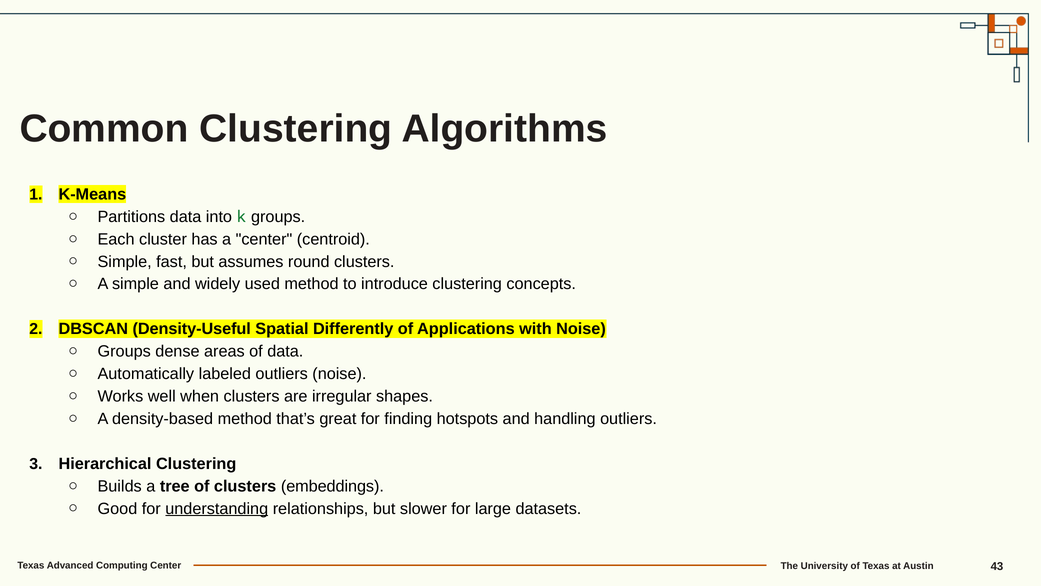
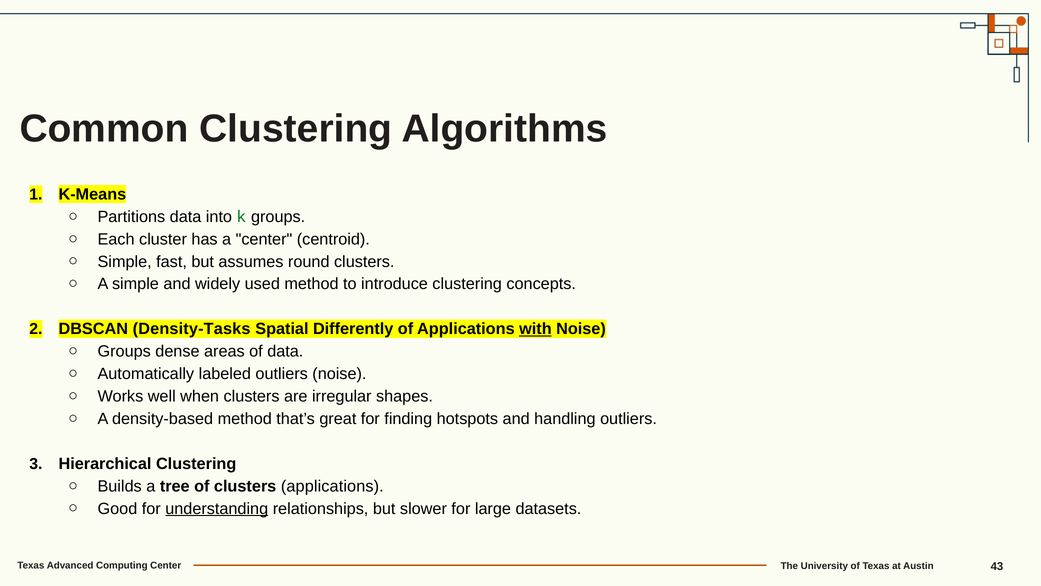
Density-Useful: Density-Useful -> Density-Tasks (192, 329)
with underline: none -> present (535, 329)
clusters embeddings: embeddings -> applications (332, 486)
